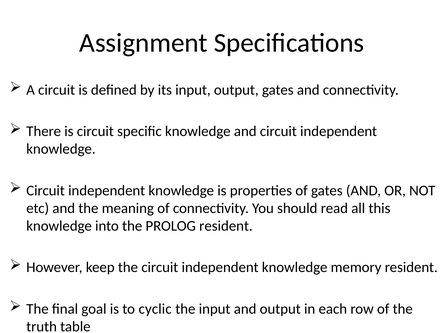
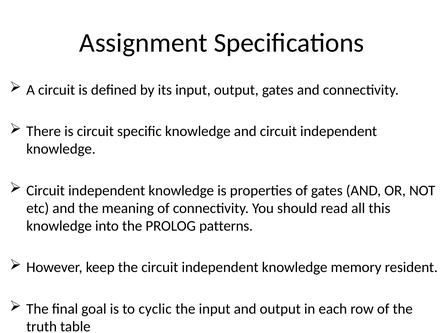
PROLOG resident: resident -> patterns (226, 226)
